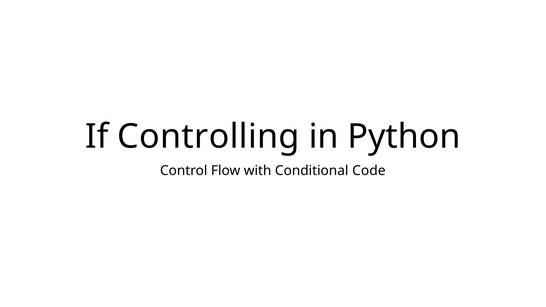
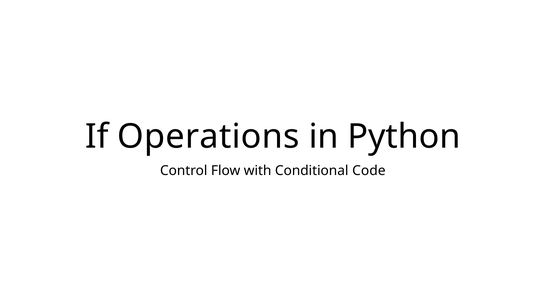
Controlling: Controlling -> Operations (208, 136)
